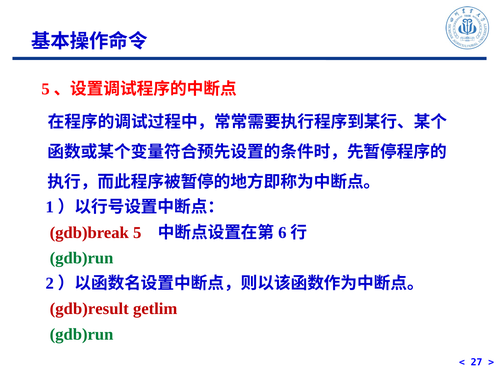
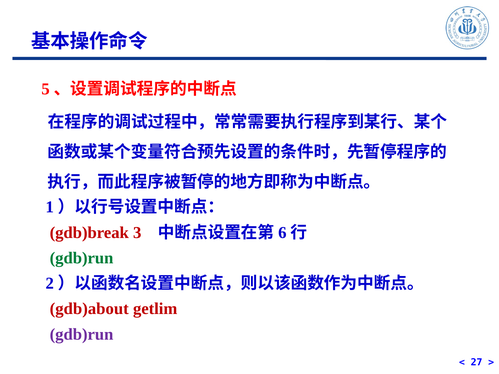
5: 5 -> 3 (137, 233)
gdb)result: gdb)result -> gdb)about (89, 309)
gdb)run colour: green -> purple (82, 334)
